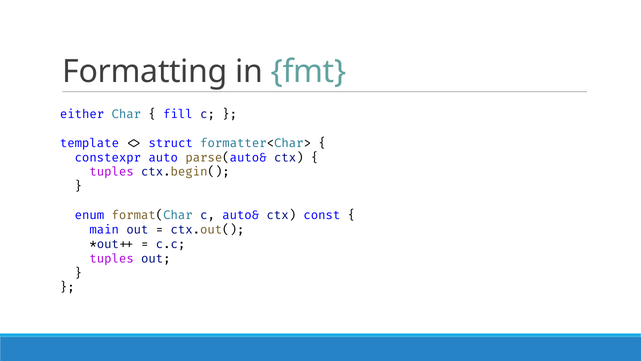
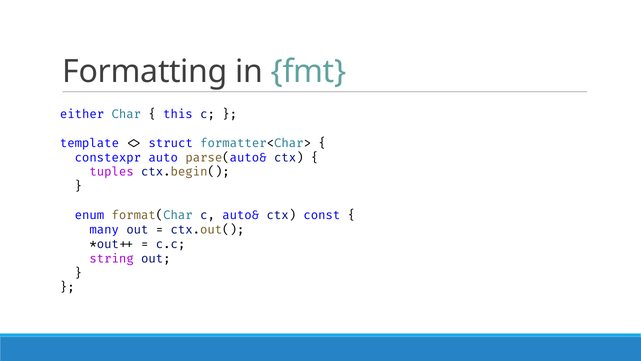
fill: fill -> this (178, 114)
main: main -> many (104, 229)
tuples: tuples -> string (112, 258)
